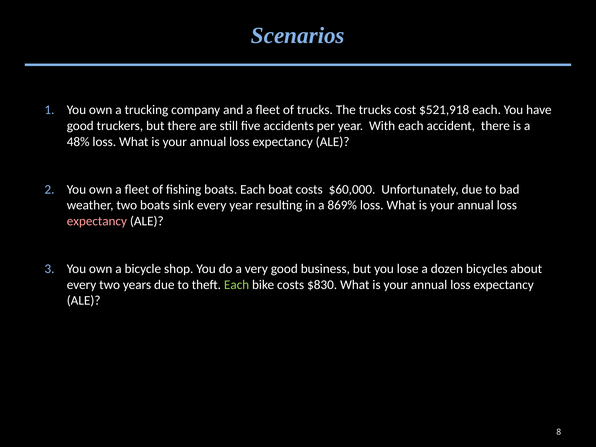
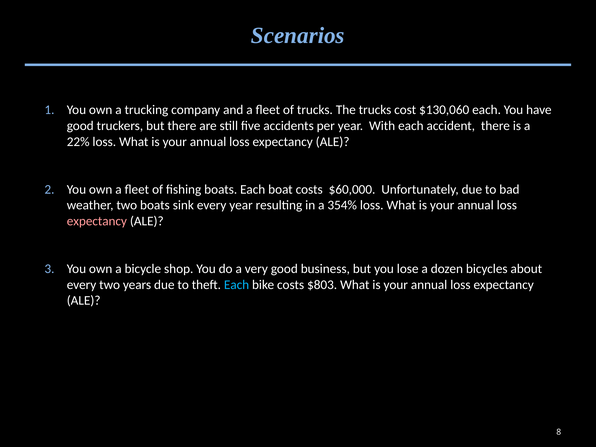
$521,918: $521,918 -> $130,060 (444, 110)
48%: 48% -> 22% (78, 142)
869%: 869% -> 354% (342, 205)
Each colour: light green -> light blue (237, 285)
$830: $830 -> $803 (322, 285)
